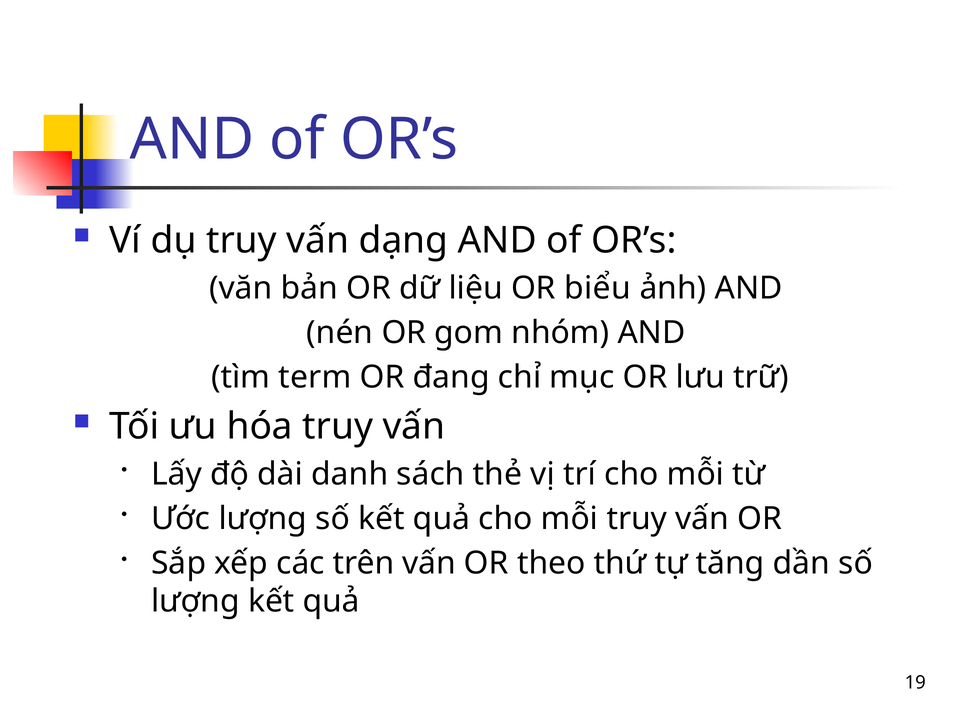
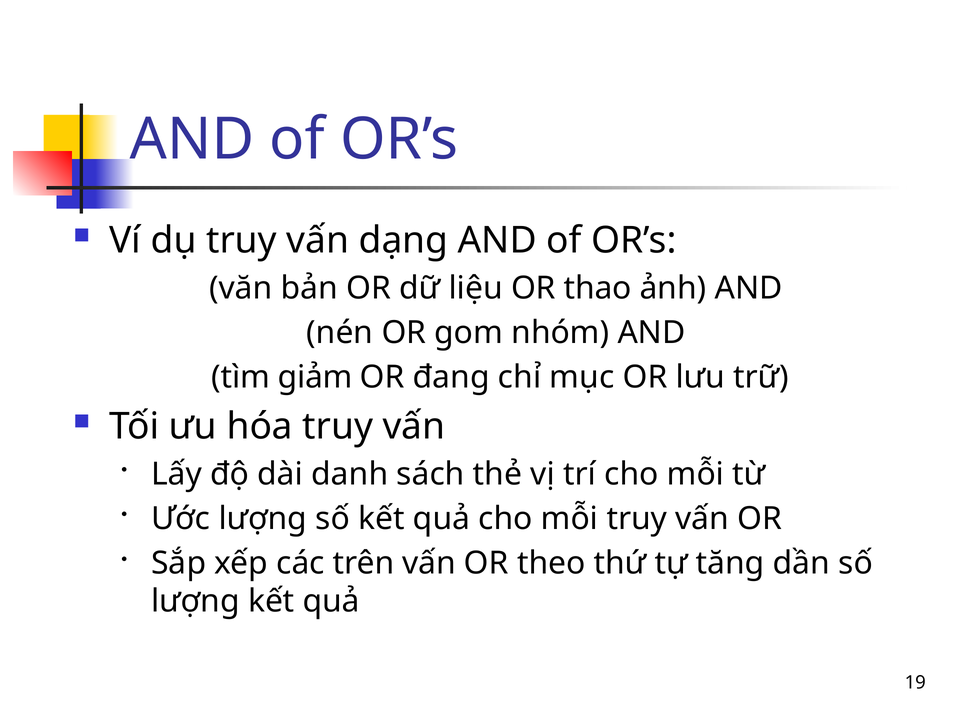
biểu: biểu -> thao (598, 288)
term: term -> giảm (315, 377)
